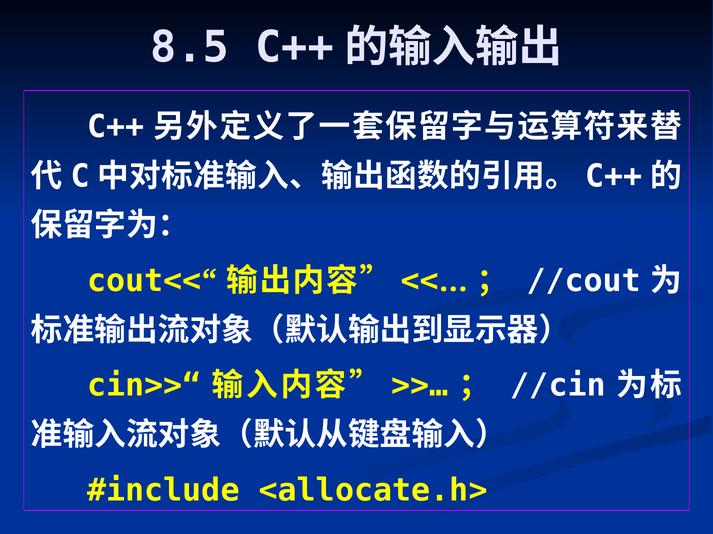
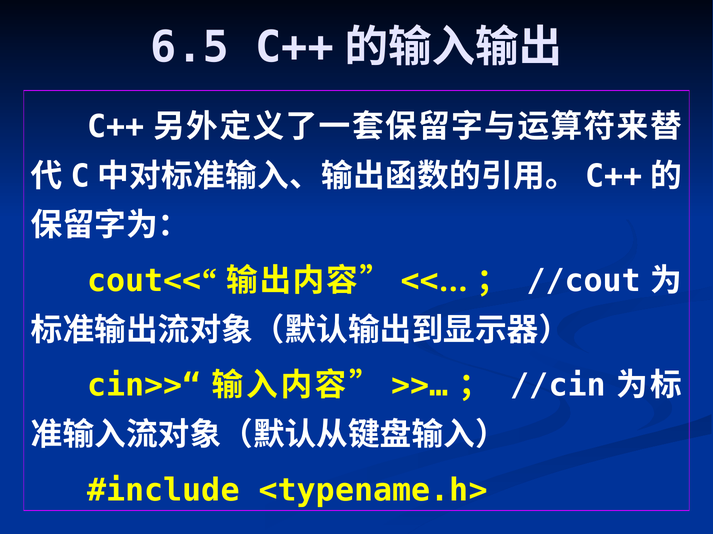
8.5: 8.5 -> 6.5 (190, 48)
<allocate.h>: <allocate.h> -> <typename.h> (373, 491)
